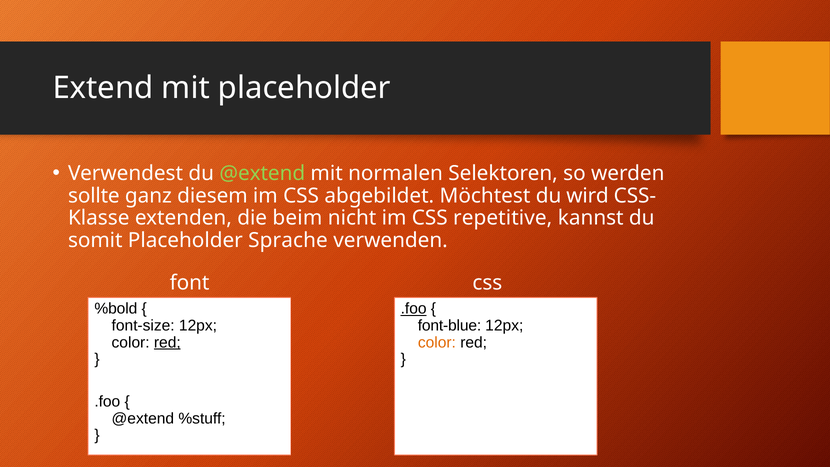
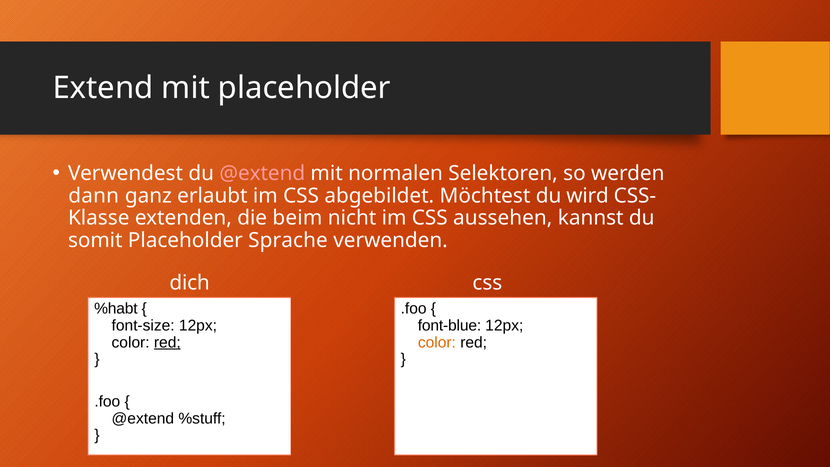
@extend colour: light green -> pink (262, 173)
sollte: sollte -> dann (94, 196)
diesem: diesem -> erlaubt (212, 196)
repetitive: repetitive -> aussehen (503, 218)
font: font -> dich (190, 283)
%bold: %bold -> %habt (116, 309)
.foo underline: present -> none (414, 309)
